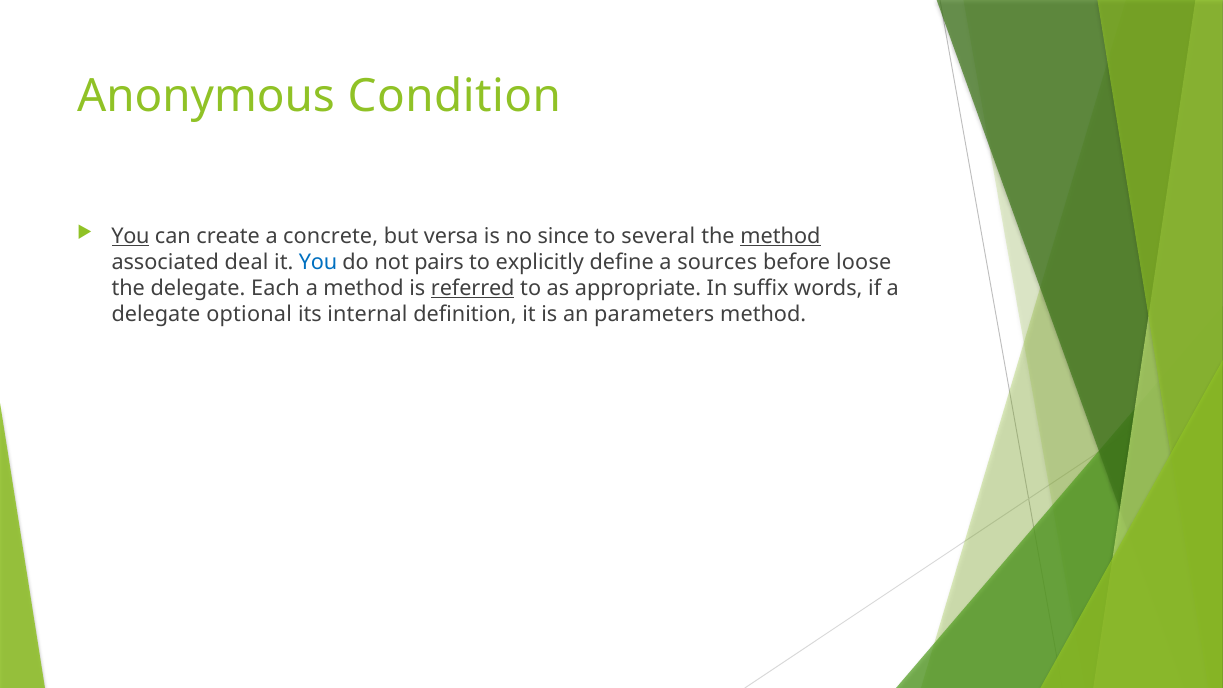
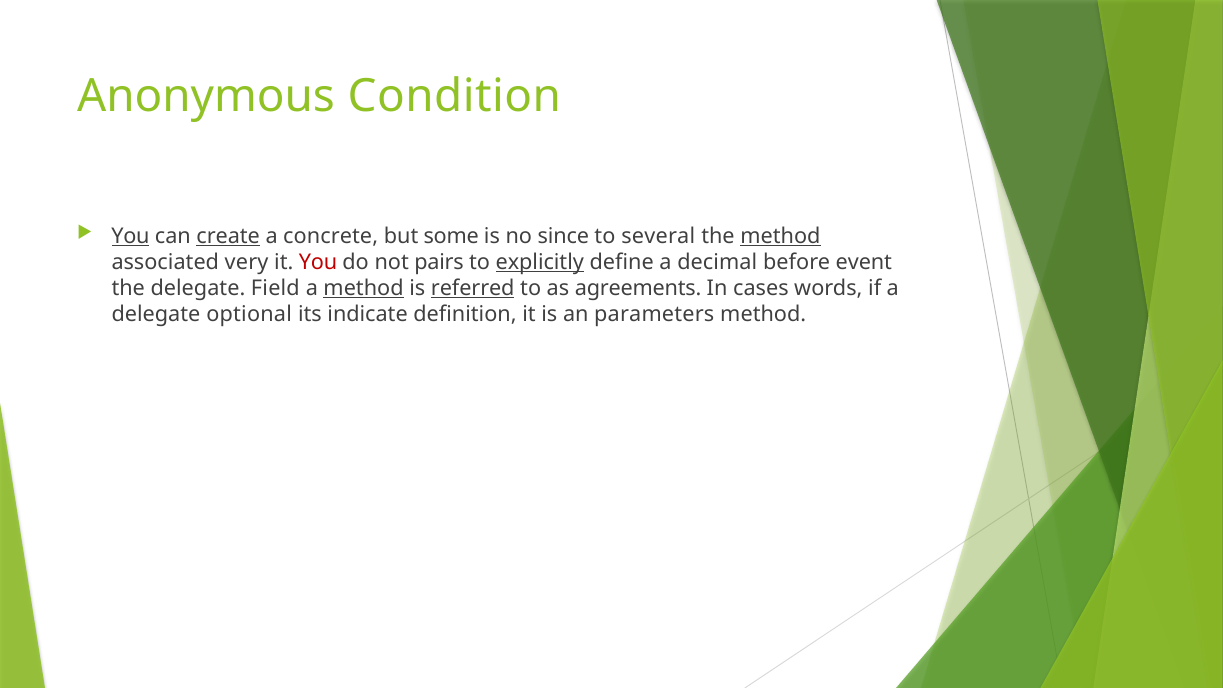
create underline: none -> present (228, 236)
versa: versa -> some (451, 236)
deal: deal -> very (247, 262)
You colour: blue -> red (318, 262)
explicitly underline: none -> present (540, 262)
sources: sources -> decimal (717, 262)
loose: loose -> event (864, 262)
Each: Each -> Field (275, 288)
method underline: none -> present (364, 288)
appropriate: appropriate -> agreements (638, 288)
suffix: suffix -> cases (761, 288)
internal: internal -> indicate (368, 314)
